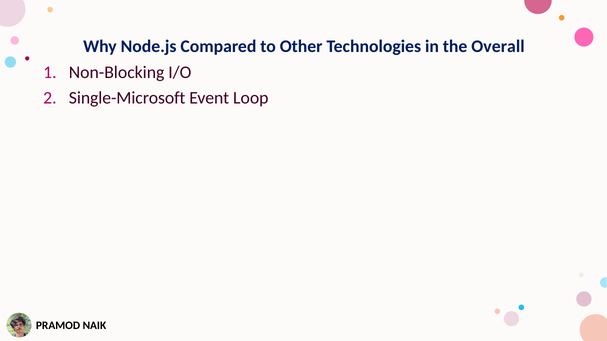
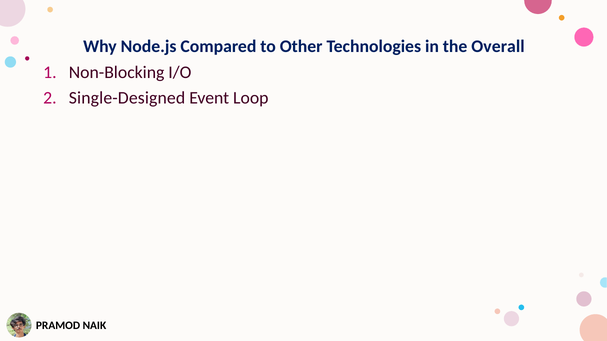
Single-Microsoft: Single-Microsoft -> Single-Designed (127, 98)
